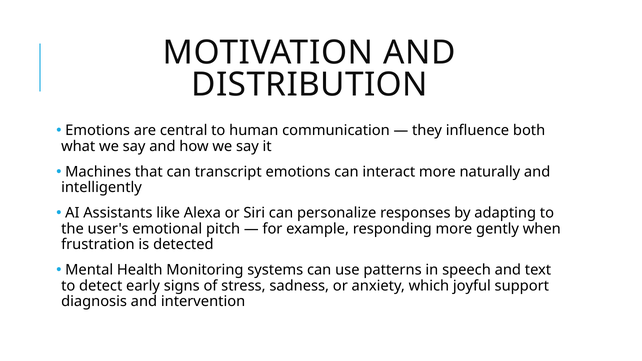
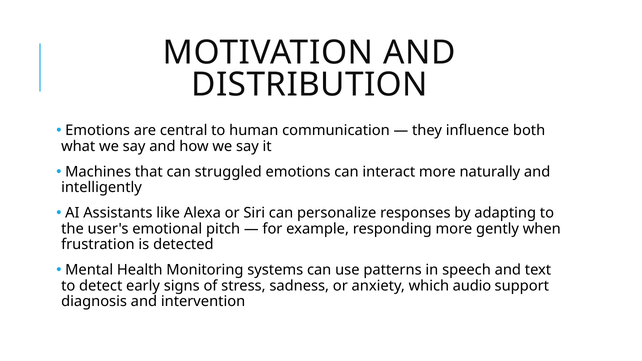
transcript: transcript -> struggled (228, 172)
joyful: joyful -> audio (472, 286)
